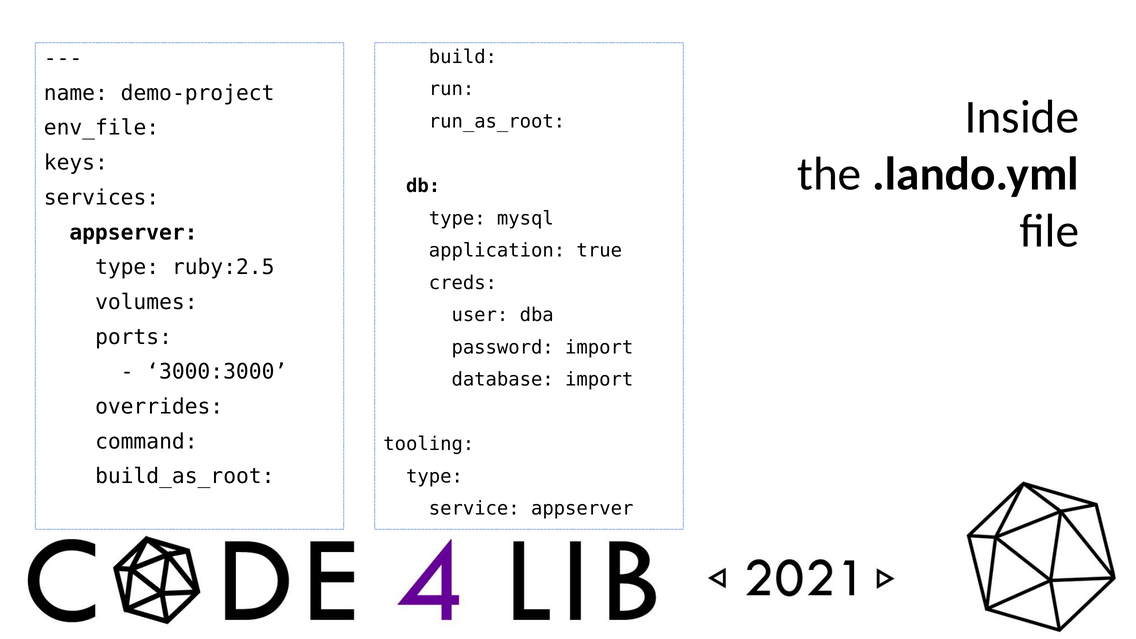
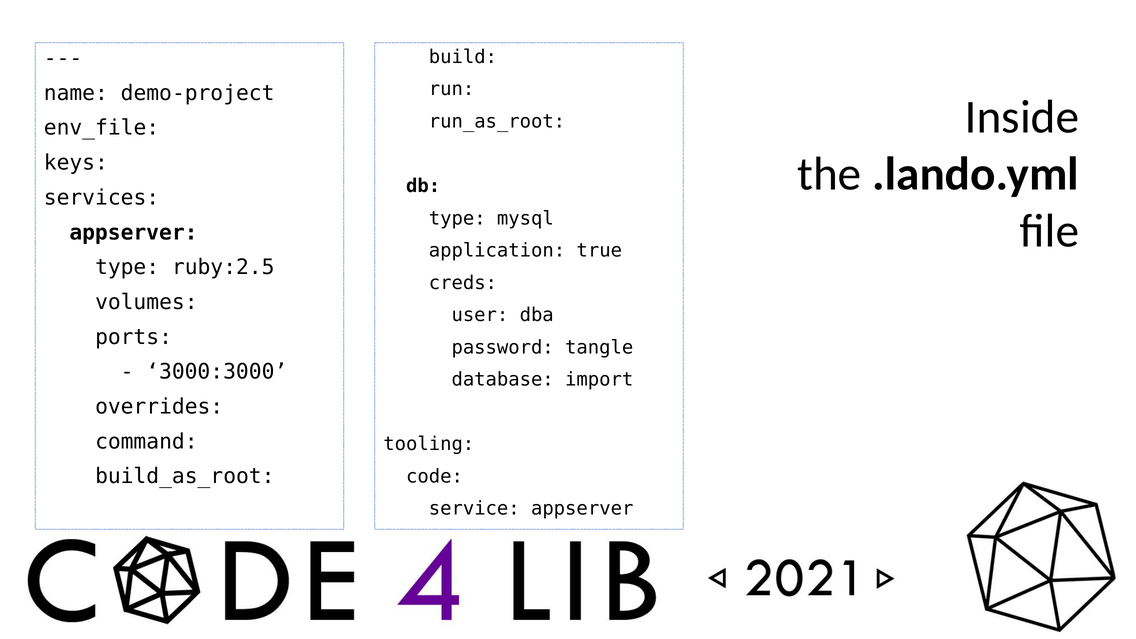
password import: import -> tangle (599, 347)
type: type -> code (434, 476)
